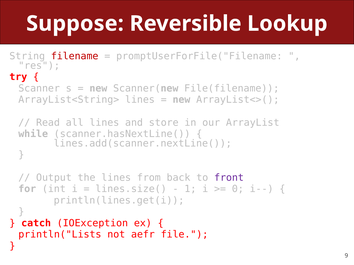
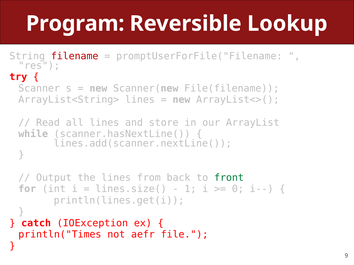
Suppose: Suppose -> Program (75, 24)
front colour: purple -> green (229, 178)
println("Lists: println("Lists -> println("Times (60, 235)
